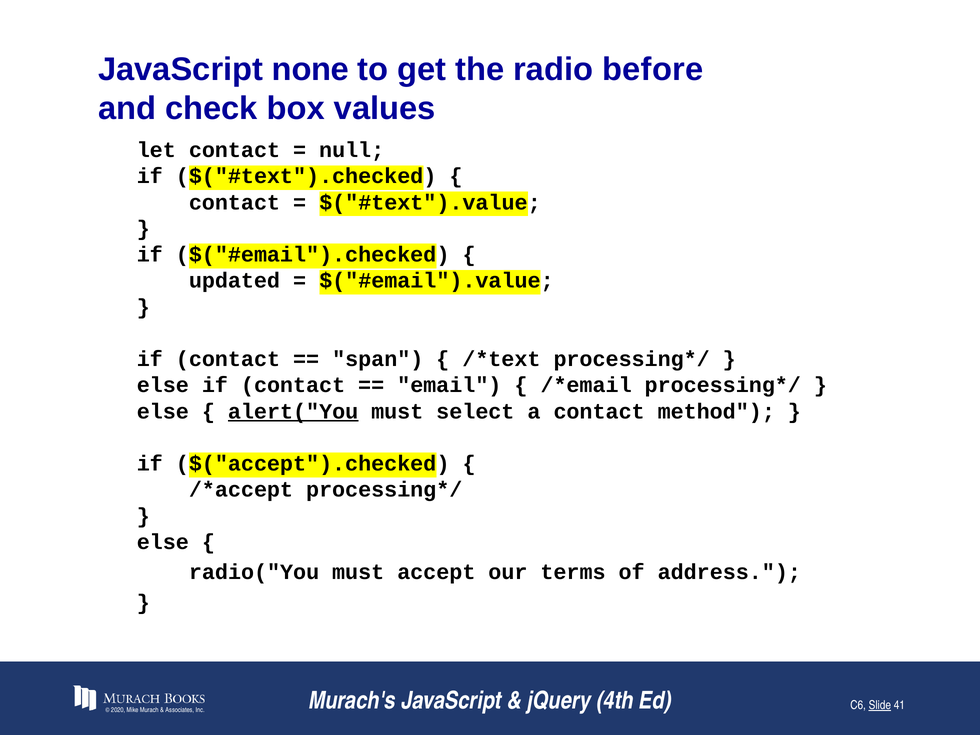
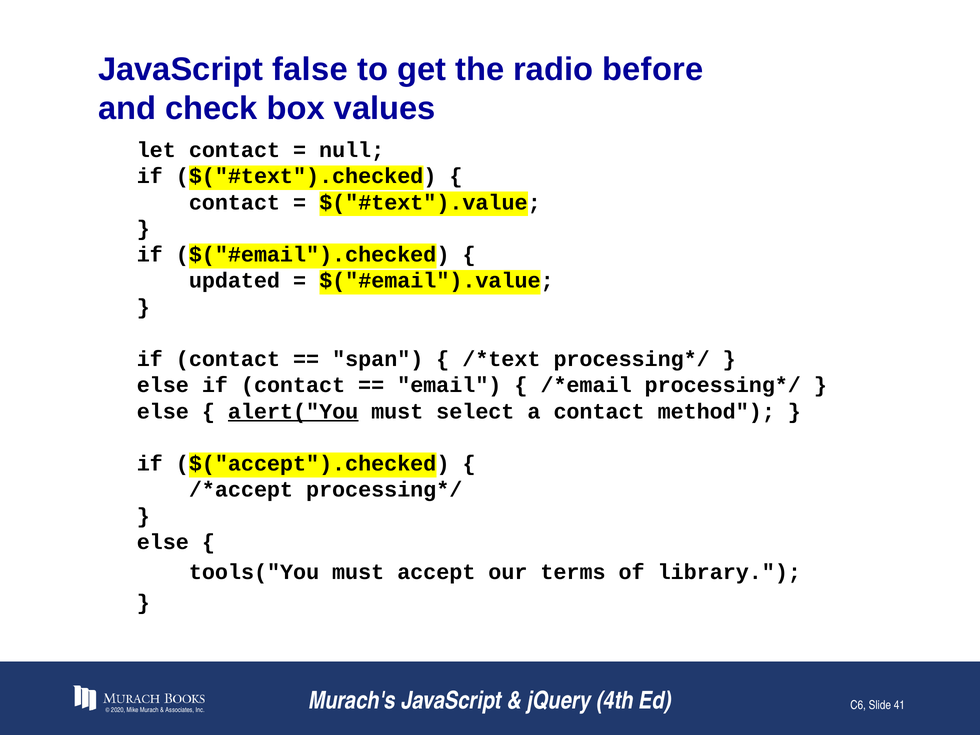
none: none -> false (310, 69)
radio("You: radio("You -> tools("You (254, 572)
address: address -> library (729, 572)
Slide underline: present -> none (880, 705)
